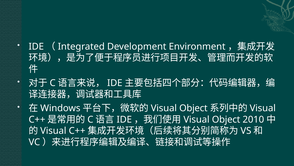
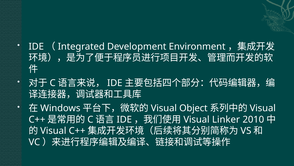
Object: Object -> Linker (226, 119)
